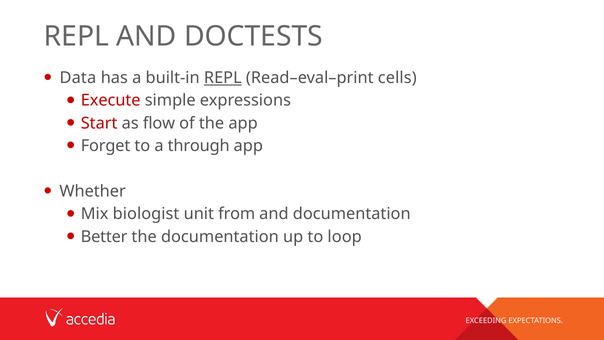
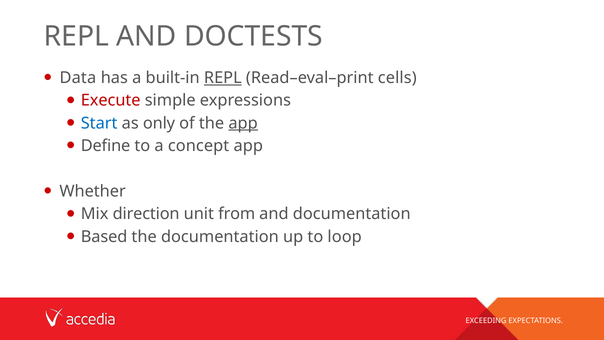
Start colour: red -> blue (99, 123)
flow: flow -> only (159, 123)
app underline: none -> present (243, 123)
Forget: Forget -> Define (106, 146)
through: through -> concept (199, 146)
biologist: biologist -> direction (146, 214)
Better: Better -> Based (104, 236)
